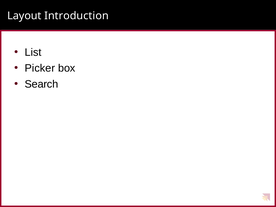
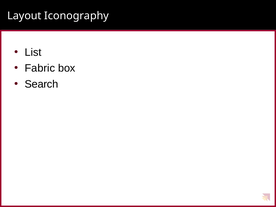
Introduction: Introduction -> Iconography (76, 16)
Picker: Picker -> Fabric (40, 68)
